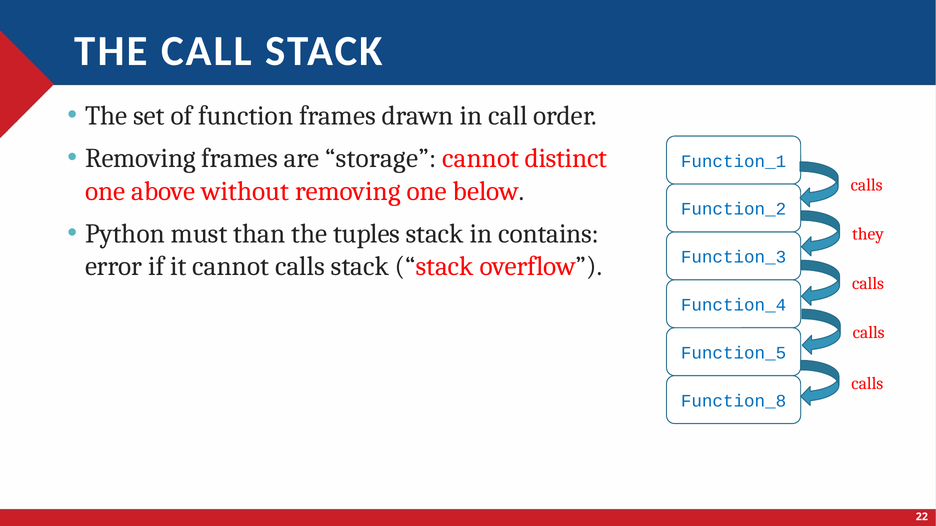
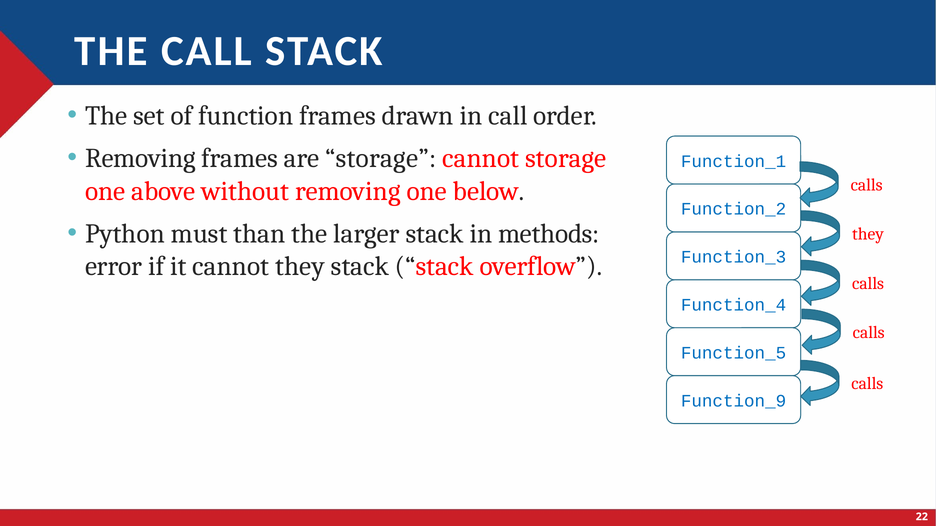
cannot distinct: distinct -> storage (566, 159)
tuples: tuples -> larger (367, 234)
contains: contains -> methods (549, 234)
cannot calls: calls -> they (300, 267)
Function_8: Function_8 -> Function_9 (734, 401)
